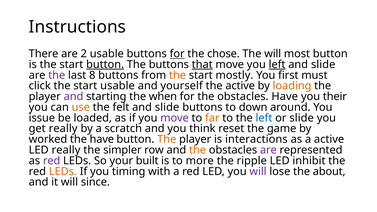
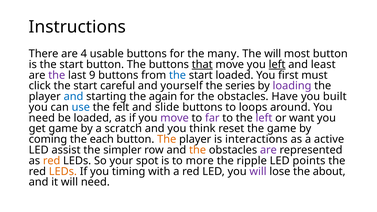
2: 2 -> 4 (84, 54)
for underline: present -> none (177, 54)
chose: chose -> many (223, 54)
button underline: present -> none (105, 64)
slide: slide -> least (323, 64)
8: 8 -> 9 (92, 75)
the colour: orange -> blue (178, 75)
start mostly: mostly -> loaded (235, 75)
start usable: usable -> careful (118, 86)
the active: active -> series (240, 86)
loading colour: orange -> purple (292, 86)
and colour: purple -> blue (73, 97)
when: when -> again (163, 97)
their: their -> built (335, 97)
use colour: orange -> blue (81, 107)
down: down -> loops (253, 107)
issue: issue -> need (42, 118)
far colour: orange -> purple (212, 118)
left colour: blue -> purple (264, 118)
or slide: slide -> want (302, 118)
get really: really -> game (63, 129)
worked: worked -> coming (48, 139)
the have: have -> each (102, 139)
LED really: really -> assist (66, 150)
red colour: purple -> orange (52, 161)
built: built -> spot (147, 161)
inhibit: inhibit -> points (309, 161)
will since: since -> need (95, 182)
